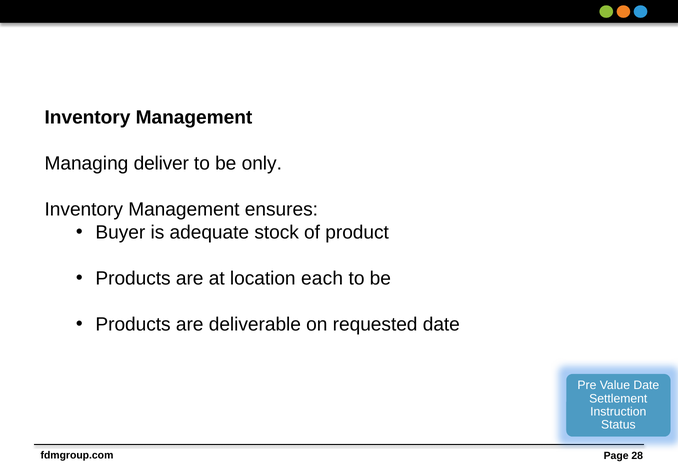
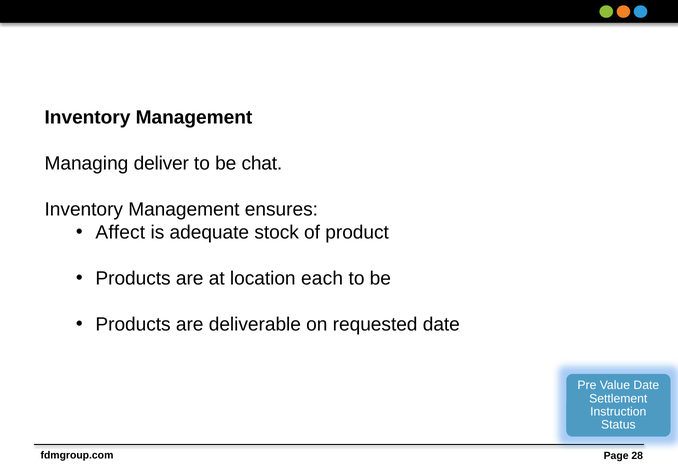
only: only -> chat (262, 163)
Buyer: Buyer -> Affect (120, 232)
